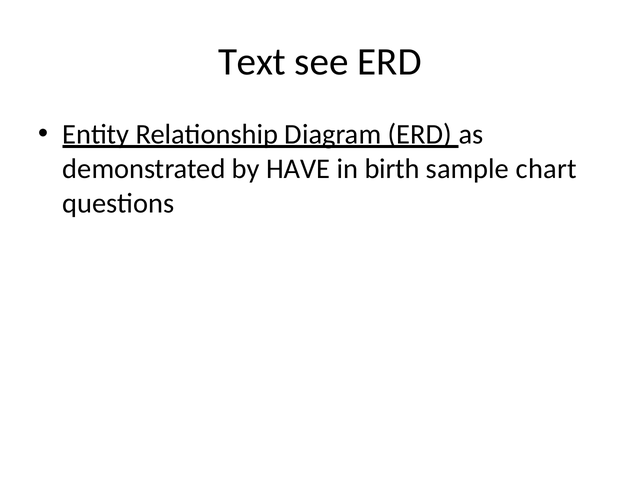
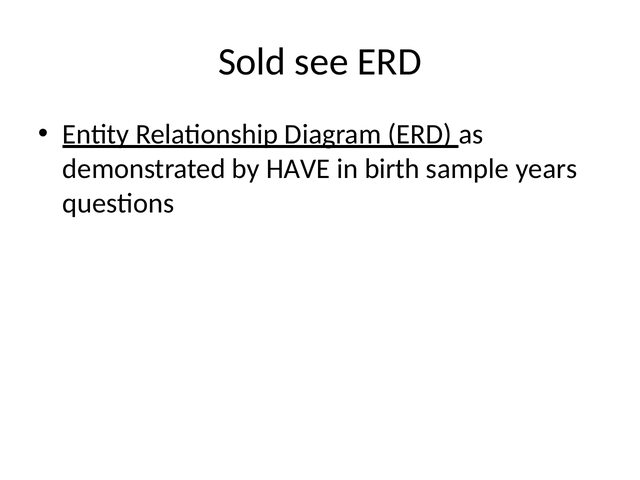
Text: Text -> Sold (252, 62)
chart: chart -> years (546, 169)
